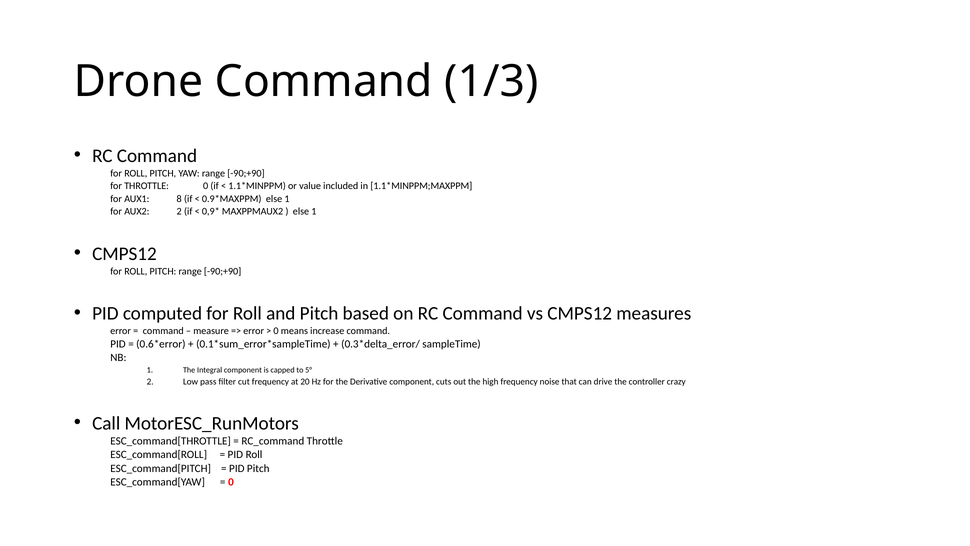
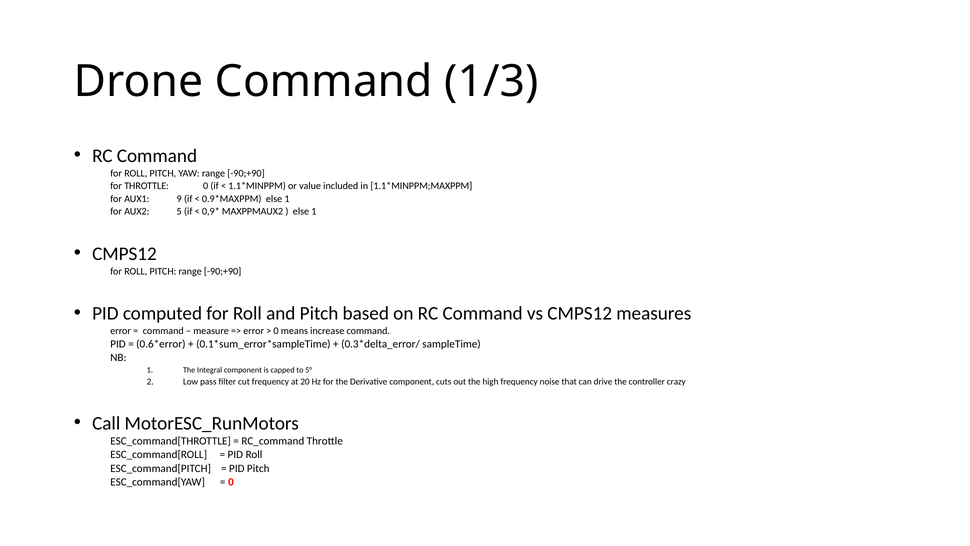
8: 8 -> 9 (179, 199)
AUX2 2: 2 -> 5 (179, 211)
